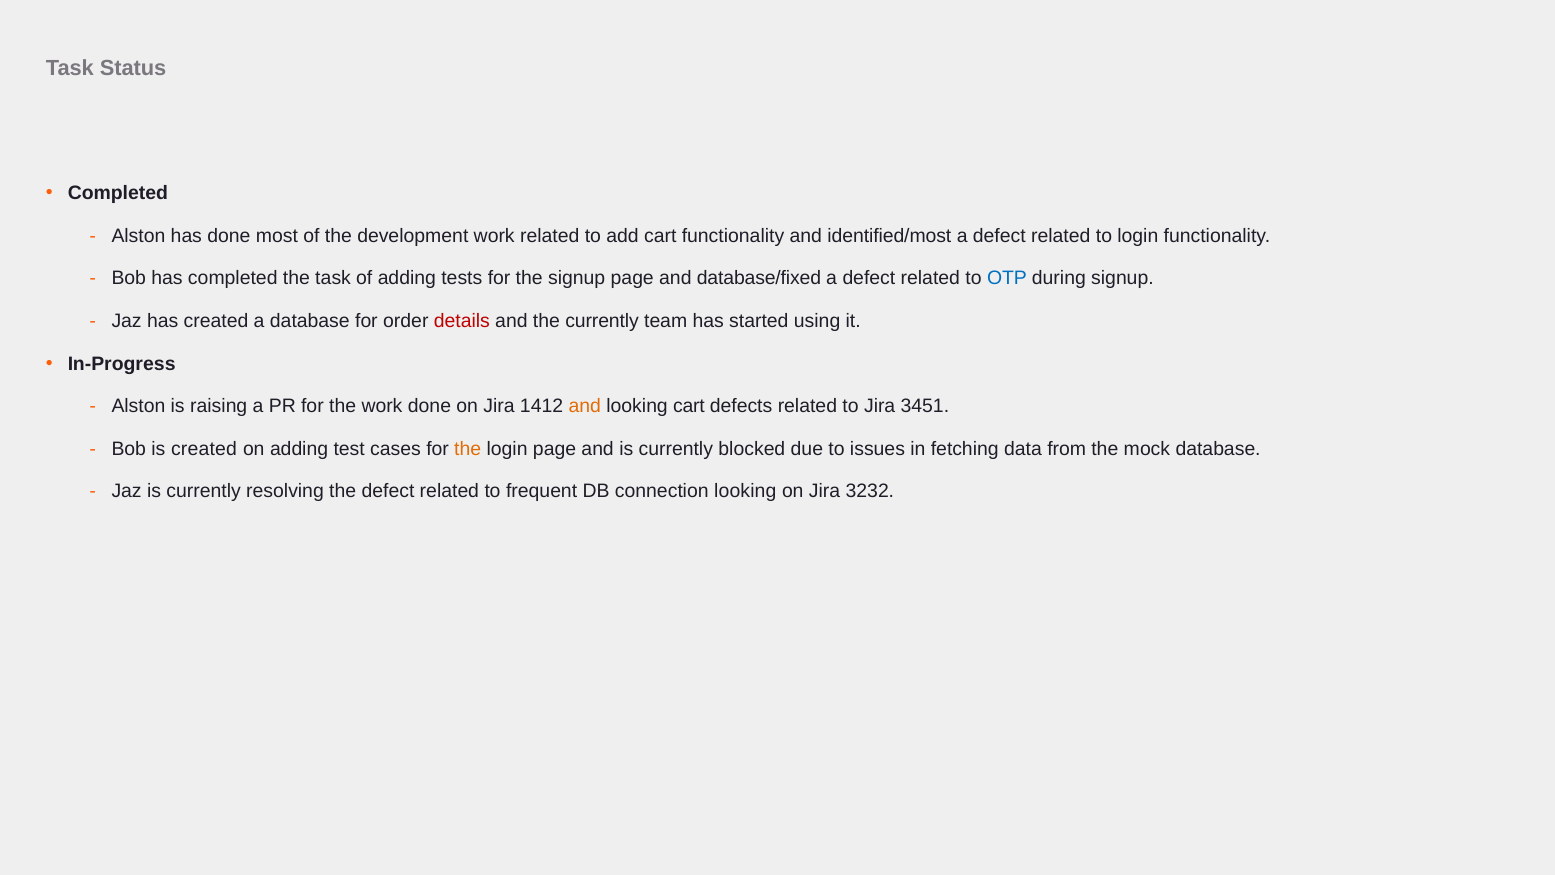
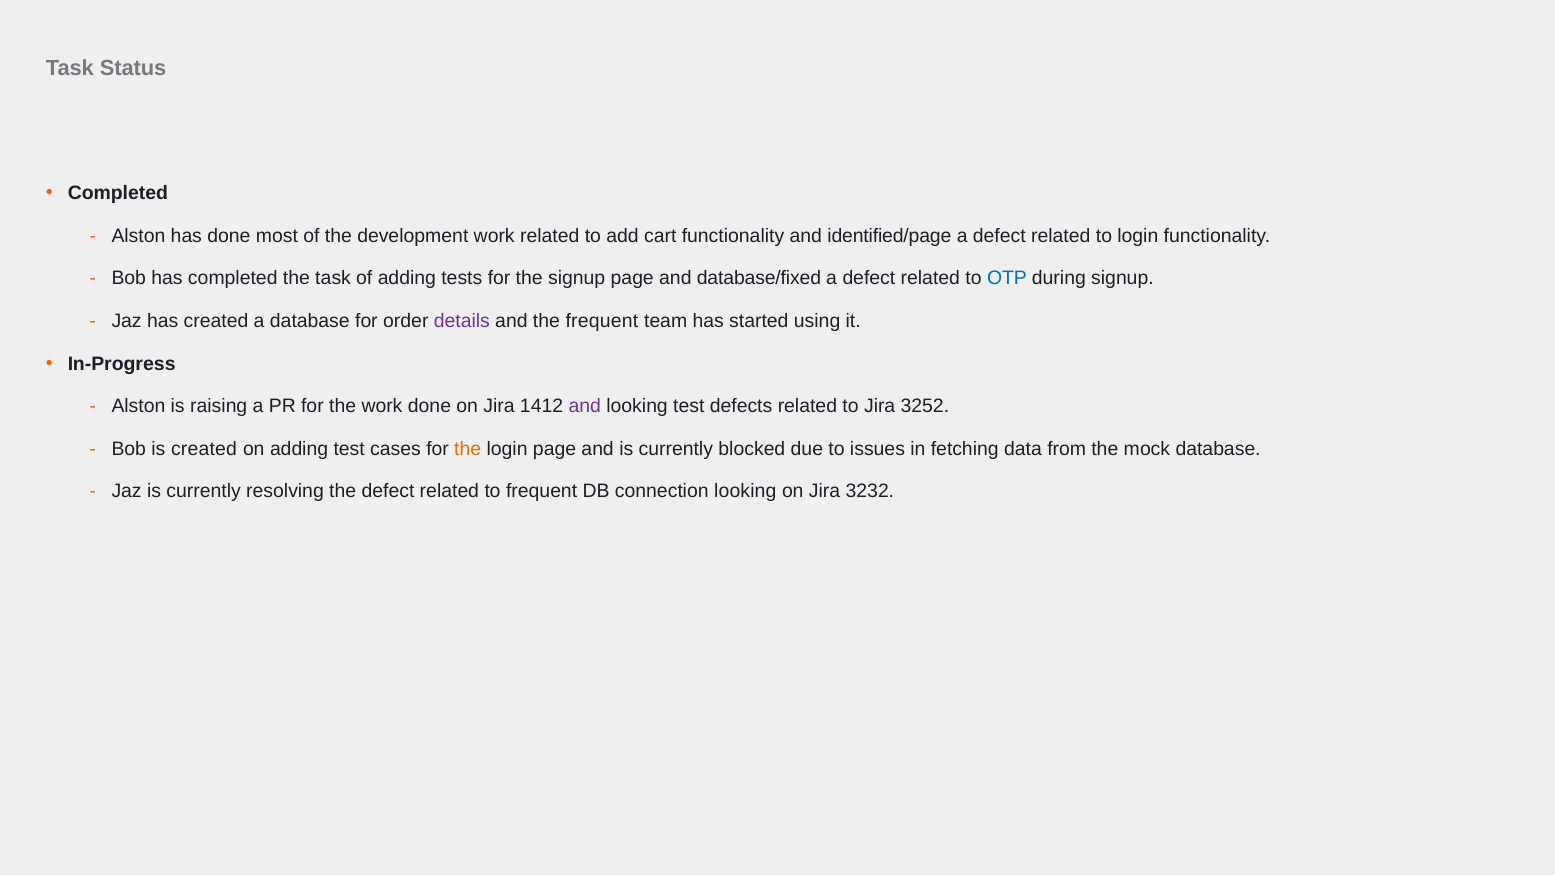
identified/most: identified/most -> identified/page (889, 236)
details colour: red -> purple (462, 321)
the currently: currently -> frequent (602, 321)
and colour: orange -> purple (585, 406)
looking cart: cart -> test (689, 406)
3451: 3451 -> 3252 (925, 406)
